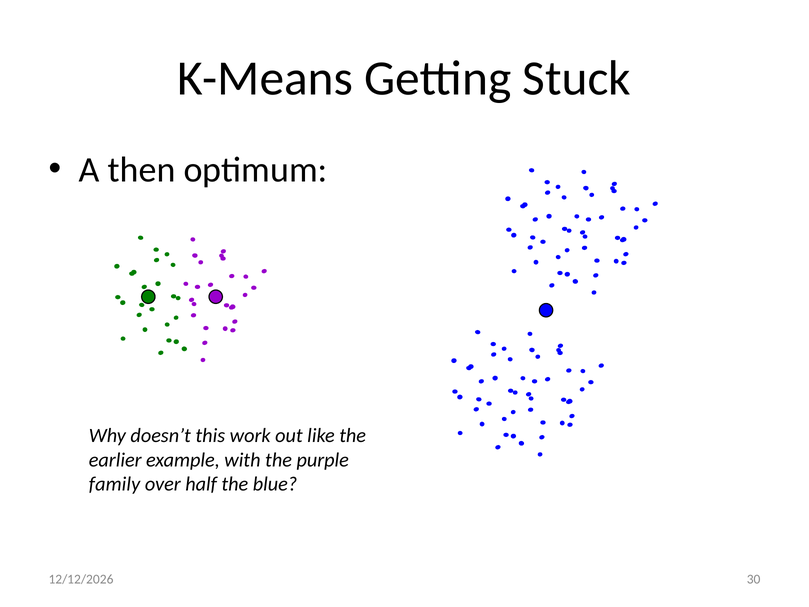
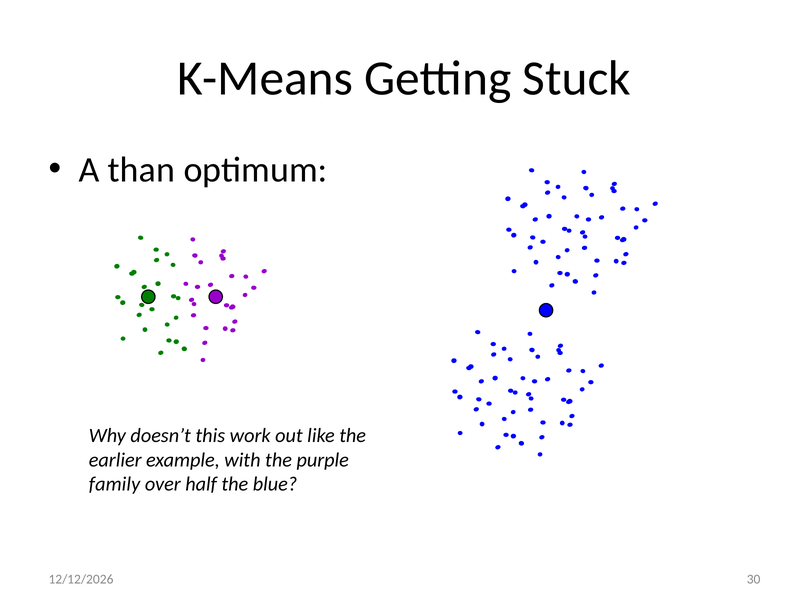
then: then -> than (141, 170)
